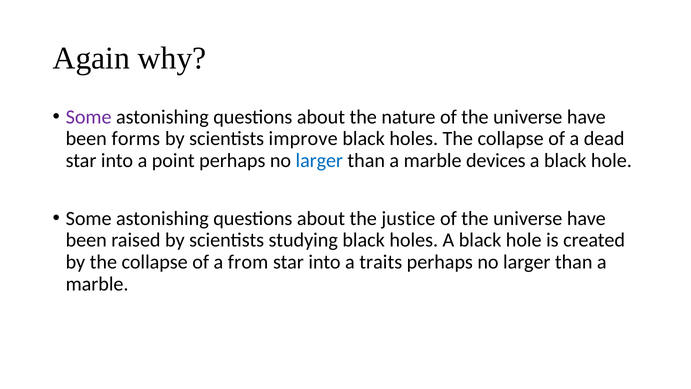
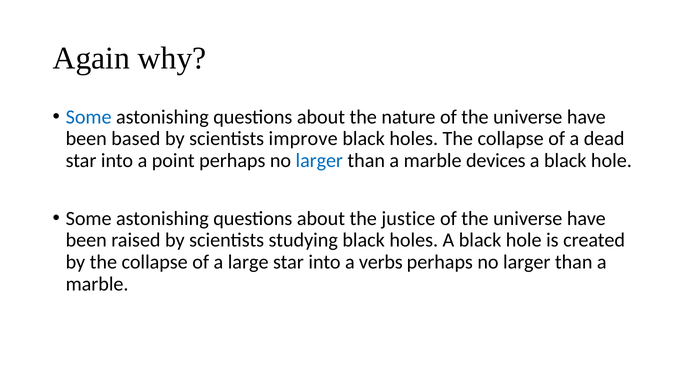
Some colour: purple -> blue (89, 117)
forms: forms -> based (136, 139)
from: from -> large (248, 262)
traits: traits -> verbs (381, 262)
